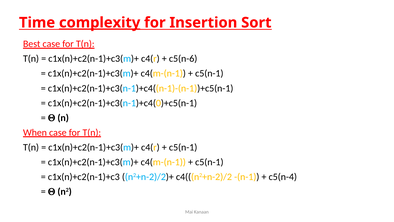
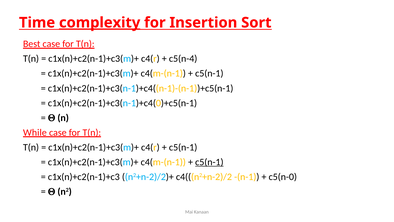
c5(n-6: c5(n-6 -> c5(n-4 (183, 59)
When: When -> While (35, 132)
c5(n-1 underline: none -> present (209, 162)
c5(n-4: c5(n-4 -> c5(n-0 (283, 177)
